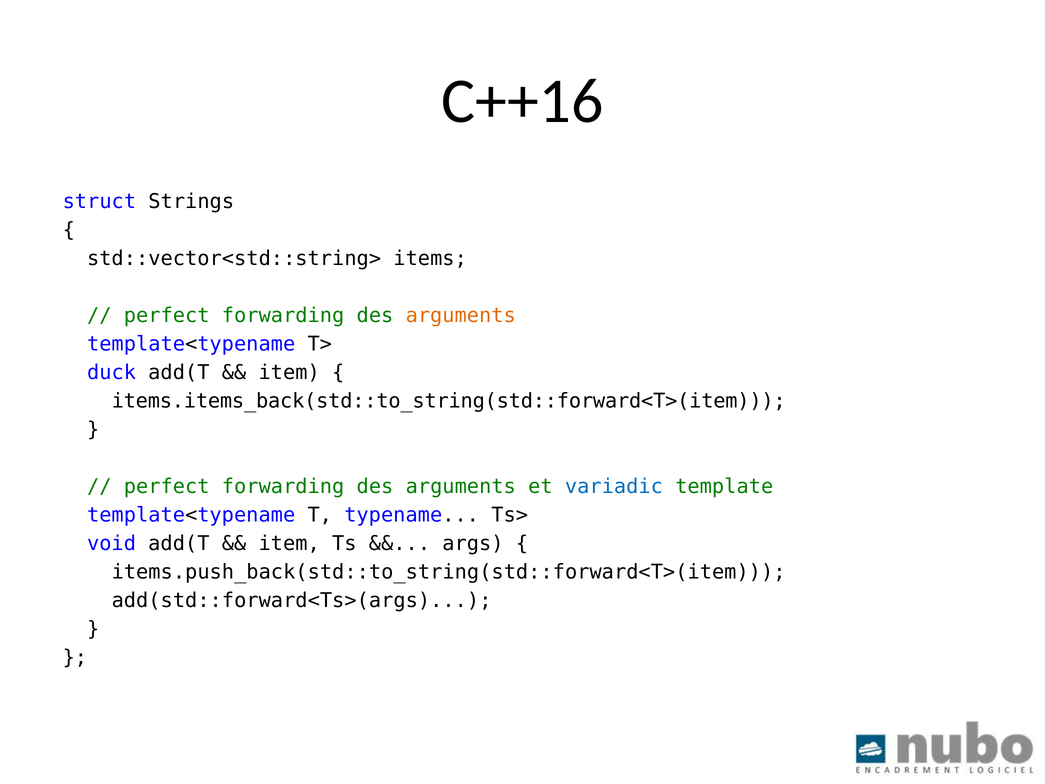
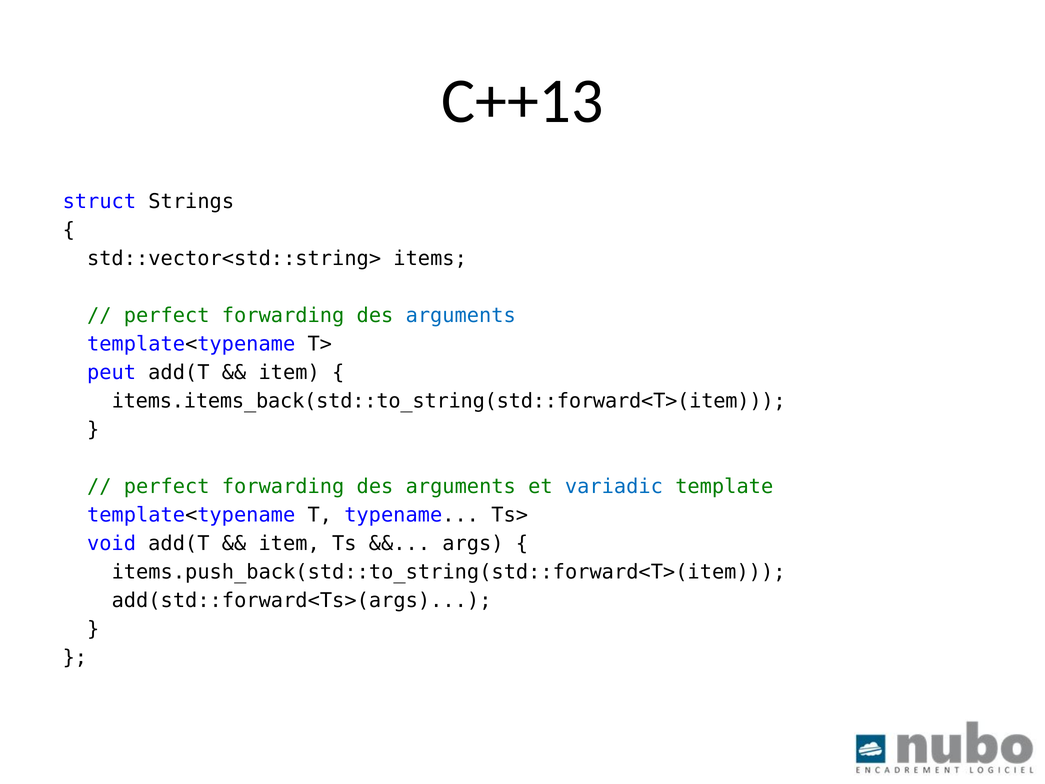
C++16: C++16 -> C++13 (522, 101)
arguments colour: orange -> blue (461, 316)
duck: duck -> peut (112, 373)
